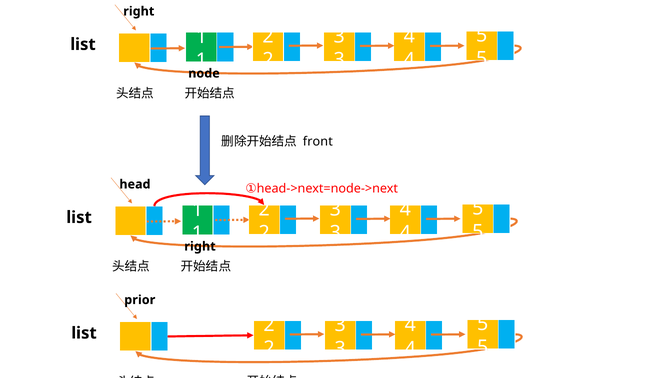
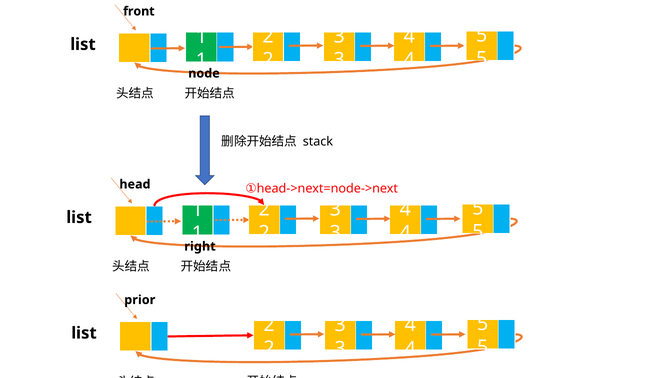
right: right -> front (139, 11)
front: front -> stack (318, 141)
